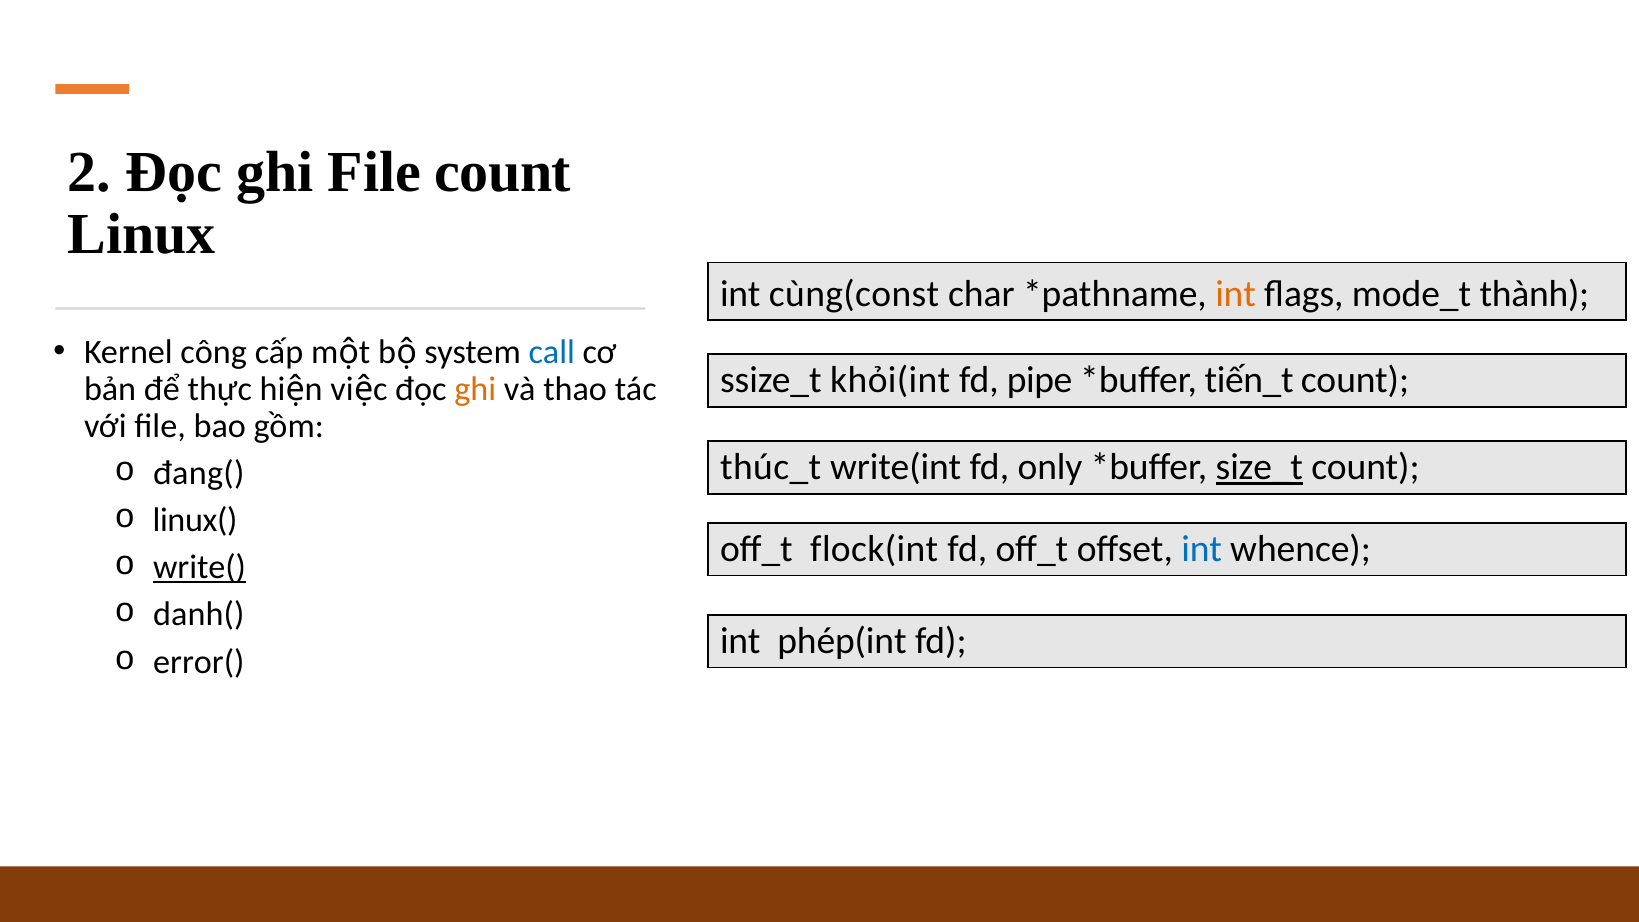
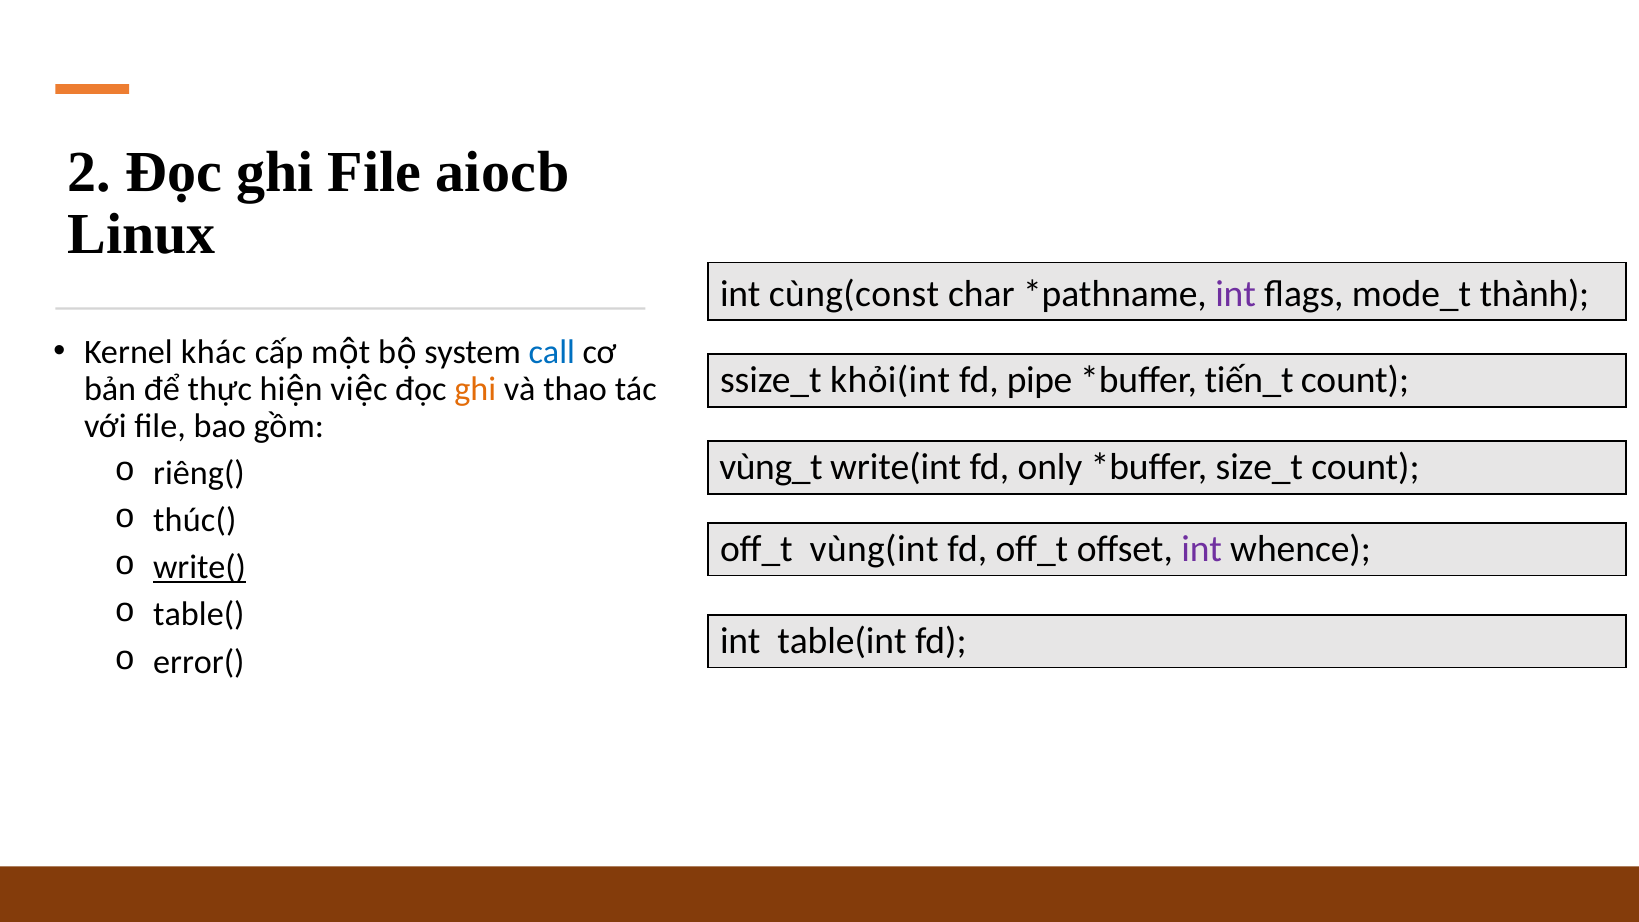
File count: count -> aiocb (502, 172)
int colour: orange -> purple (1236, 294)
công: công -> khác (214, 352)
thúc_t: thúc_t -> vùng_t (771, 467)
size_t underline: present -> none (1259, 467)
đang(: đang( -> riêng( (199, 473)
linux(: linux( -> thúc( (195, 520)
flock(int: flock(int -> vùng(int (874, 549)
int colour: blue -> purple (1202, 549)
danh(: danh( -> table( (199, 615)
phép(int: phép(int -> table(int (842, 641)
